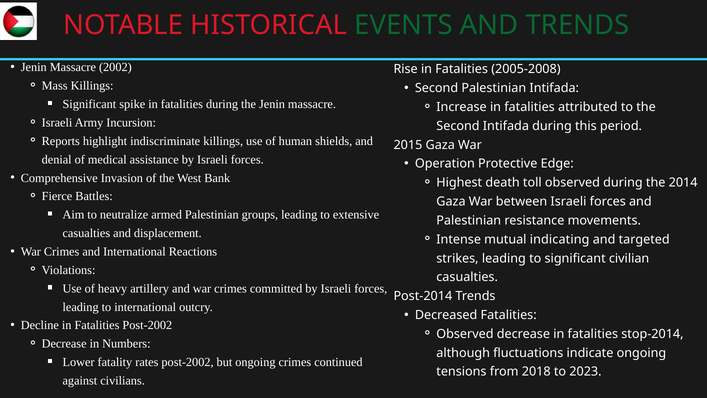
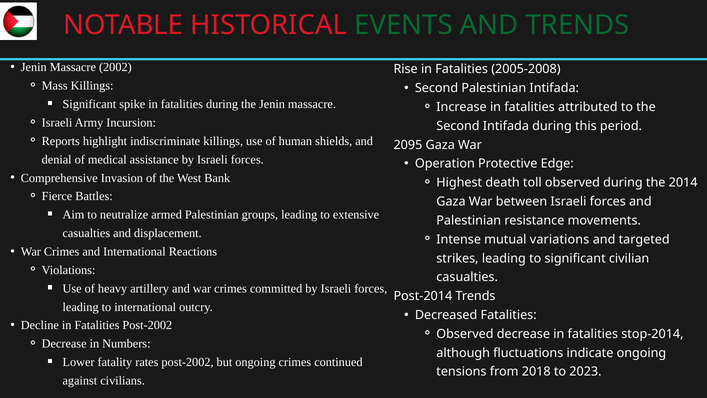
2015: 2015 -> 2095 (408, 145)
indicating: indicating -> variations (560, 239)
